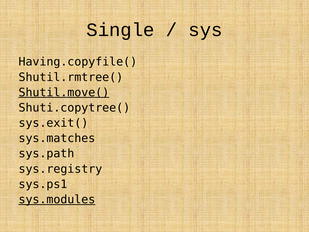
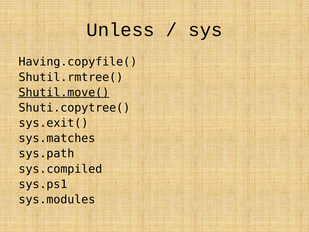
Single: Single -> Unless (120, 30)
sys.registry: sys.registry -> sys.compiled (60, 169)
sys.modules underline: present -> none (57, 199)
